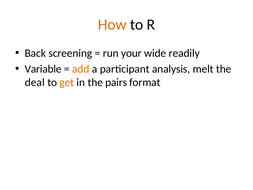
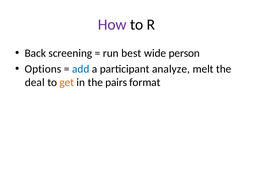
How colour: orange -> purple (112, 24)
your: your -> best (131, 53)
readily: readily -> person (184, 53)
Variable: Variable -> Options (43, 69)
add colour: orange -> blue (81, 69)
analysis: analysis -> analyze (171, 69)
